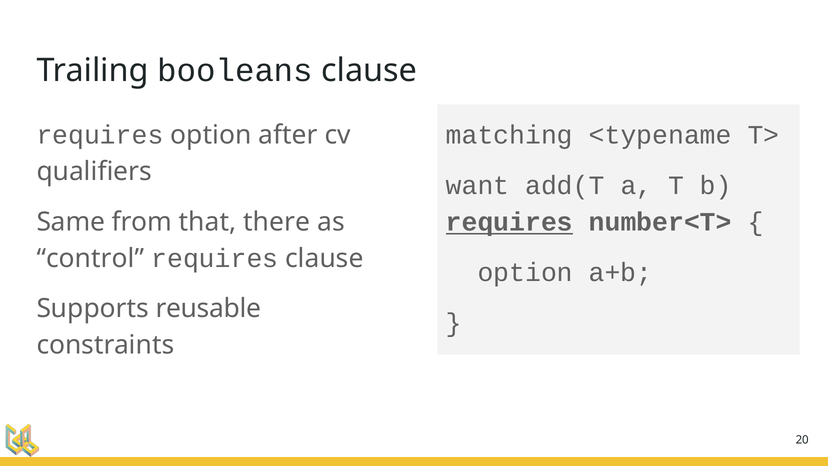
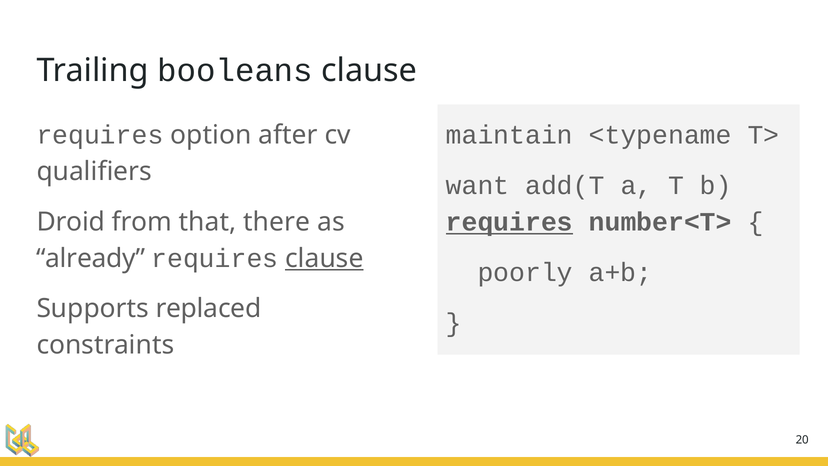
matching: matching -> maintain (509, 135)
Same: Same -> Droid (71, 222)
control: control -> already (91, 258)
clause underline: none -> present (324, 258)
option: option -> poorly (525, 272)
reusable: reusable -> replaced (208, 308)
